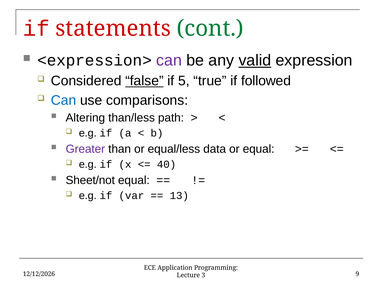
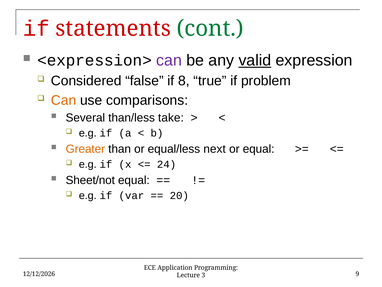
false underline: present -> none (144, 81)
5: 5 -> 8 (184, 81)
followed: followed -> problem (266, 81)
Can colour: blue -> orange (64, 100)
Altering: Altering -> Several (85, 118)
path: path -> take (171, 118)
Greater colour: purple -> orange (85, 149)
data: data -> next (215, 149)
40: 40 -> 24 (167, 164)
13: 13 -> 20 (179, 195)
